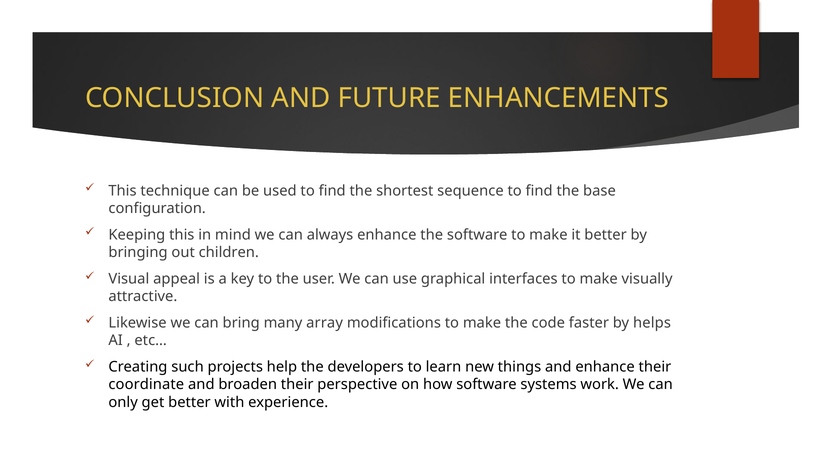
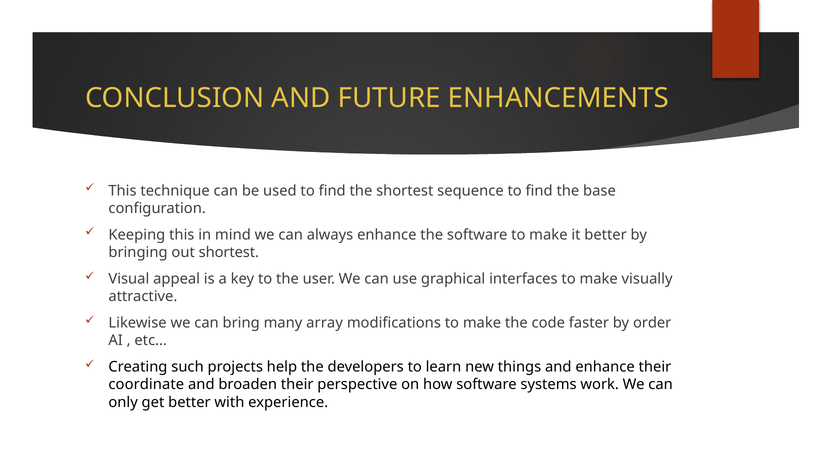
out children: children -> shortest (229, 252)
helps: helps -> order (652, 323)
